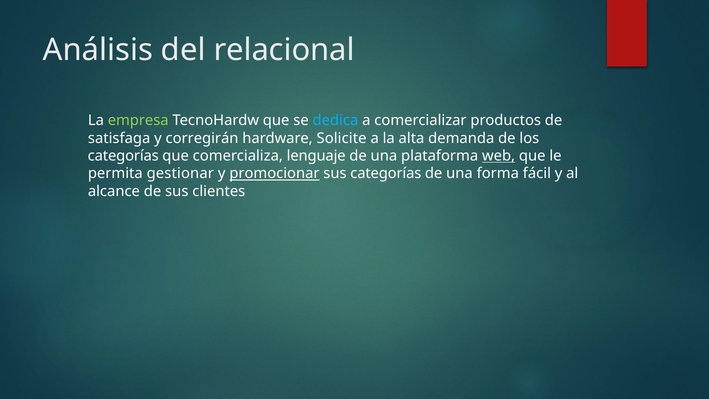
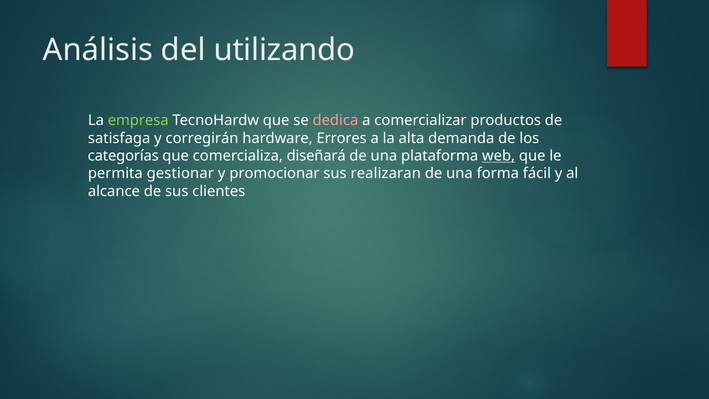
relacional: relacional -> utilizando (284, 50)
dedica colour: light blue -> pink (335, 120)
Solicite: Solicite -> Errores (342, 138)
lenguaje: lenguaje -> diseñará (316, 156)
promocionar underline: present -> none (274, 174)
sus categorías: categorías -> realizaran (386, 174)
